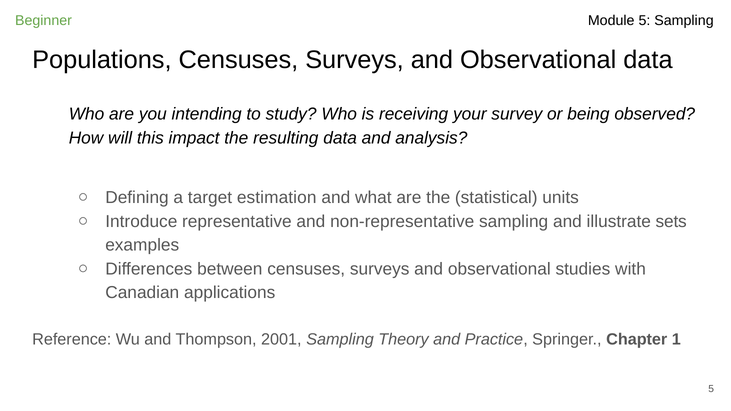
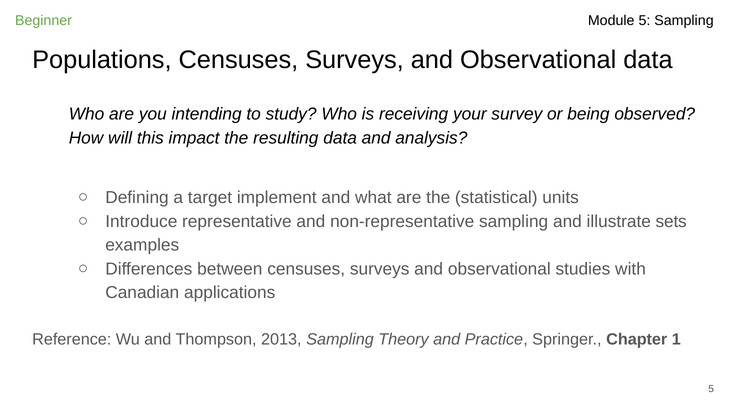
estimation: estimation -> implement (277, 198)
2001: 2001 -> 2013 (281, 340)
